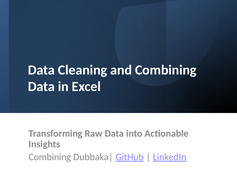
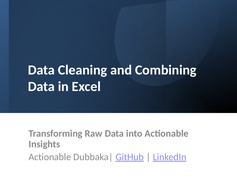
Combining: Combining -> Actionable (50, 157)
